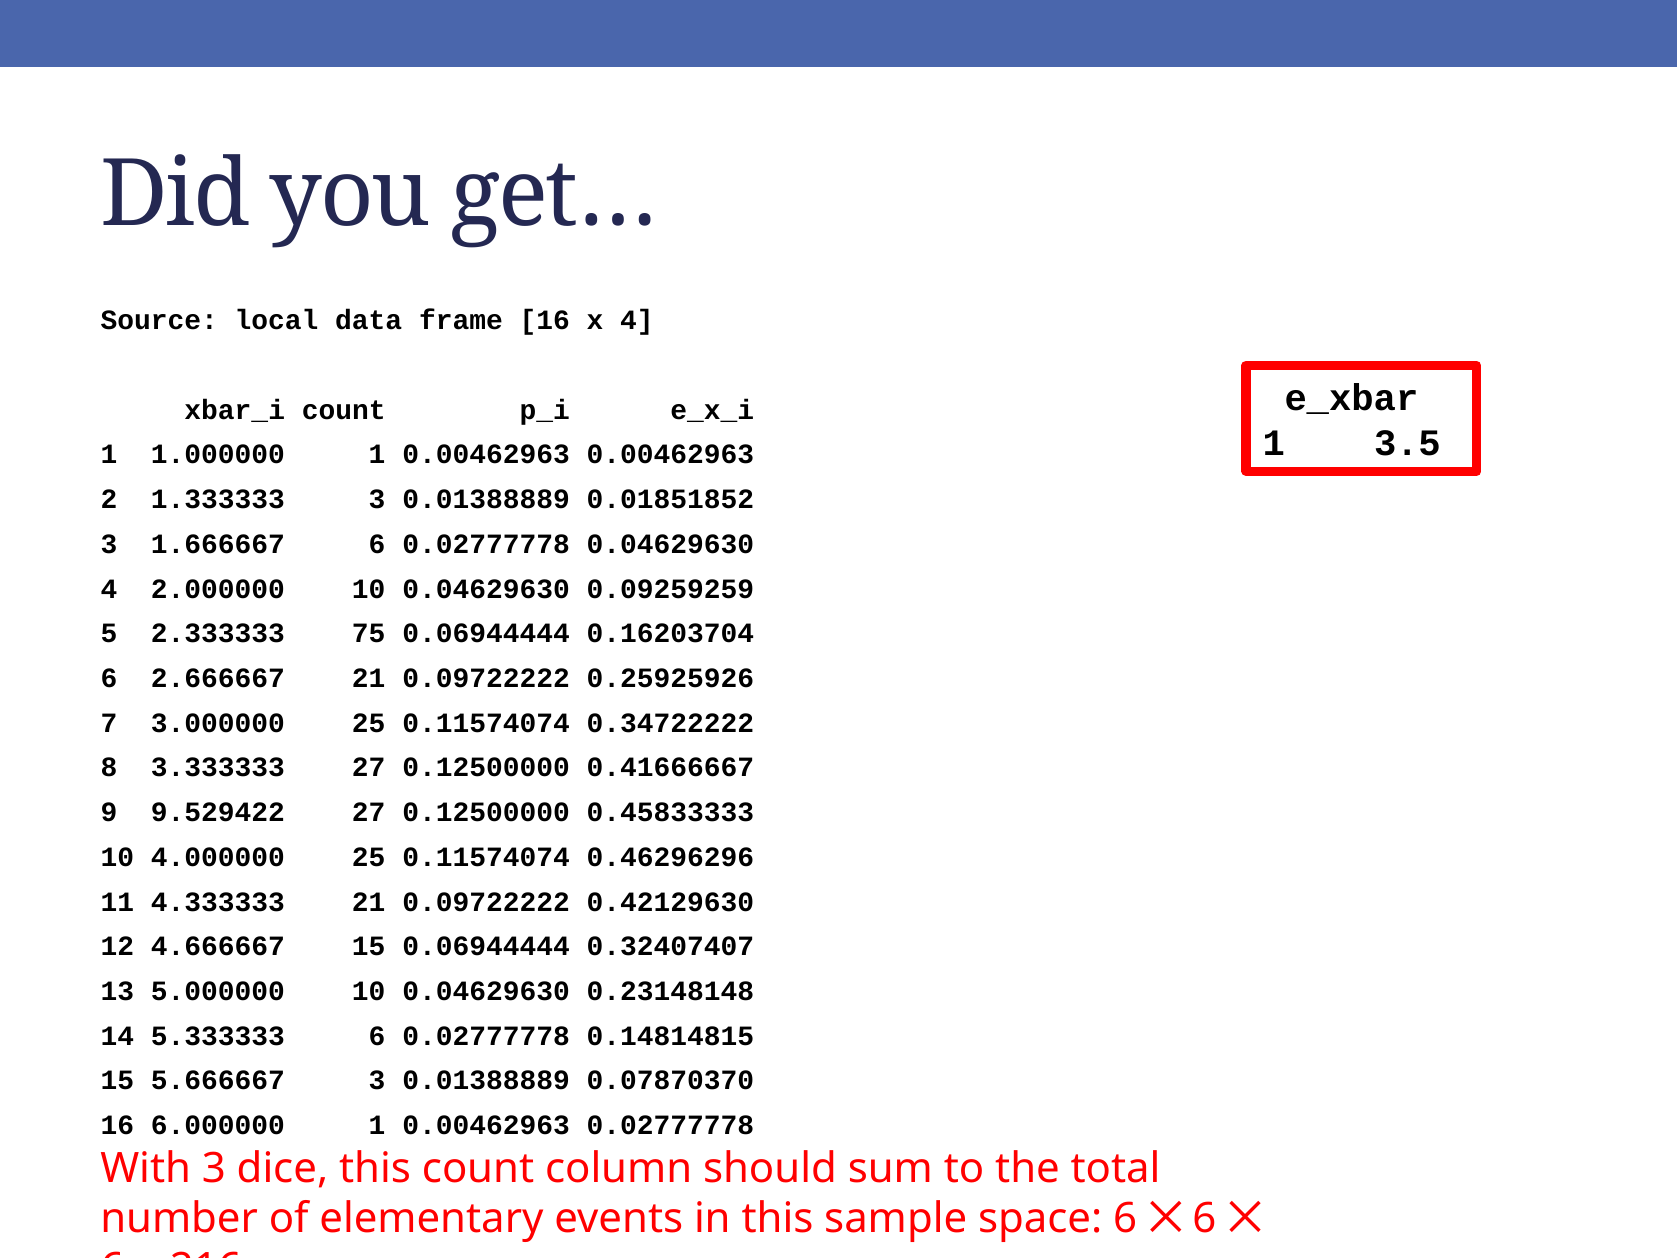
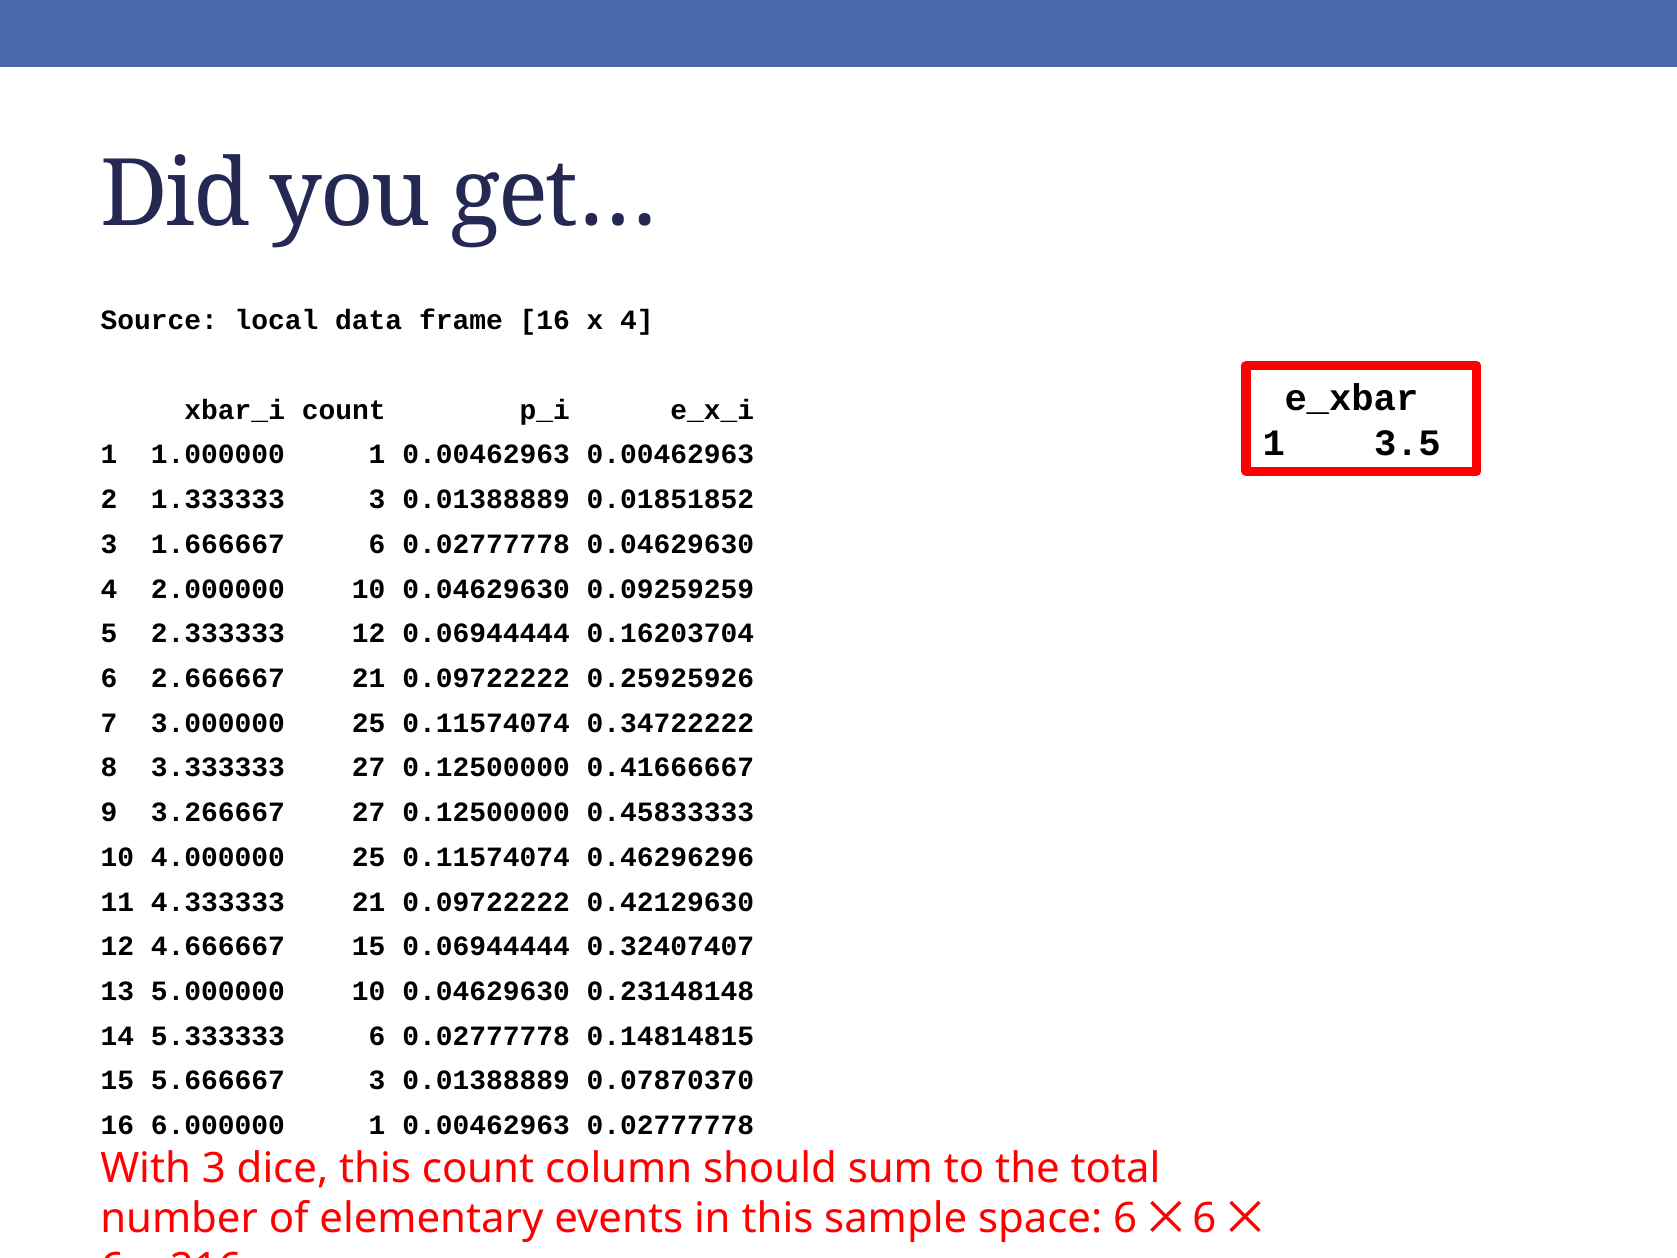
2.333333 75: 75 -> 12 (369, 633)
9.529422: 9.529422 -> 3.266667 (218, 812)
